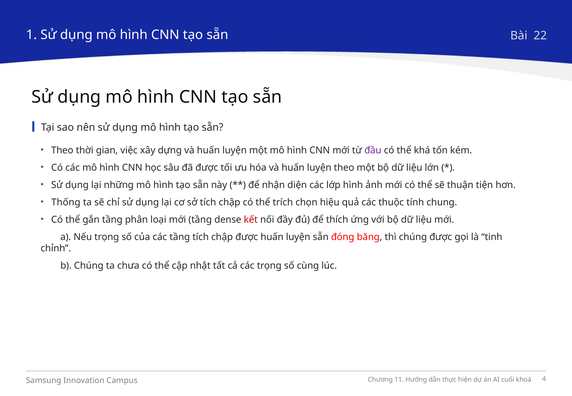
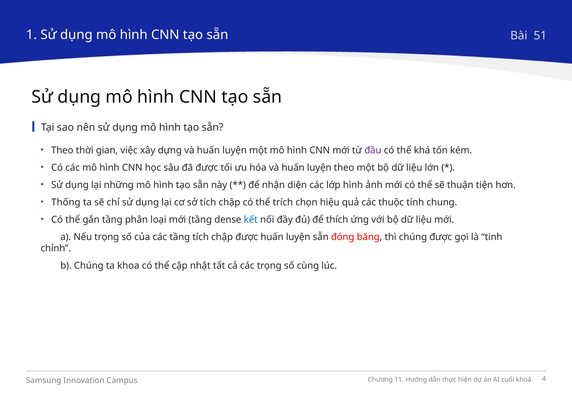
22: 22 -> 51 (540, 36)
kết colour: red -> blue (251, 220)
chưa: chưa -> khoa (128, 266)
